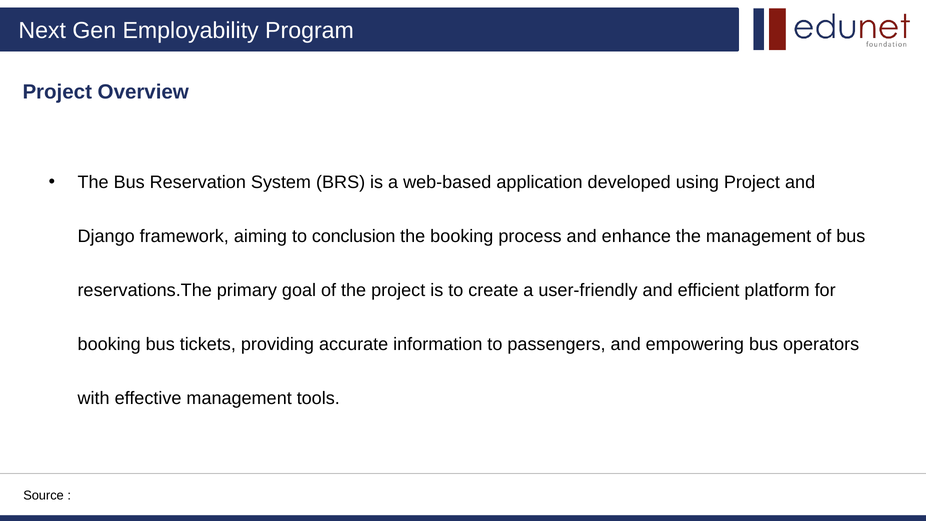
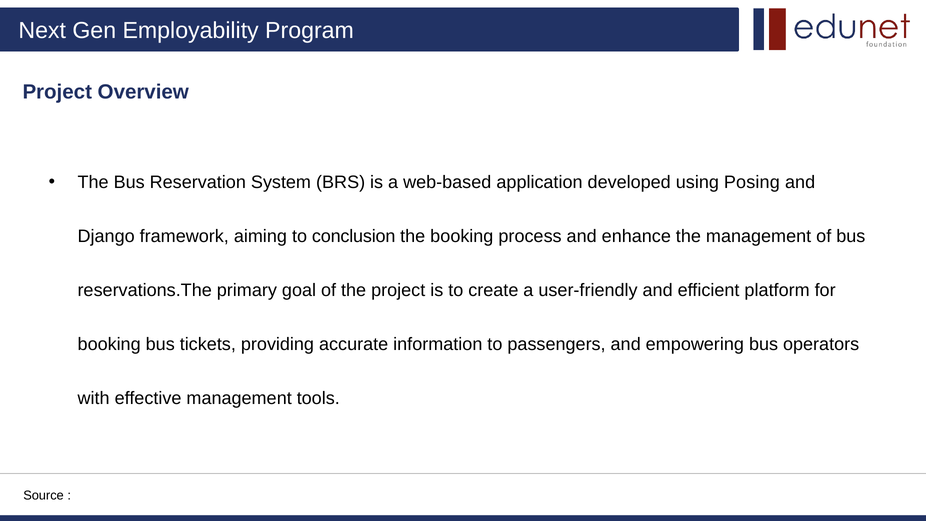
using Project: Project -> Posing (752, 182)
